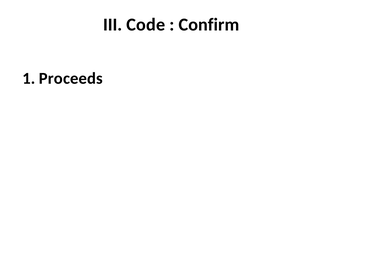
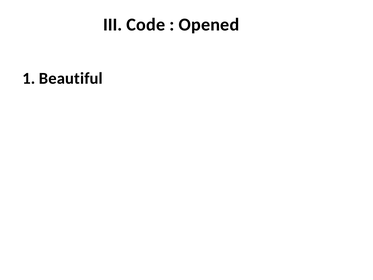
Confirm: Confirm -> Opened (209, 25)
Proceeds: Proceeds -> Beautiful (71, 78)
